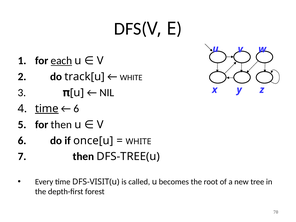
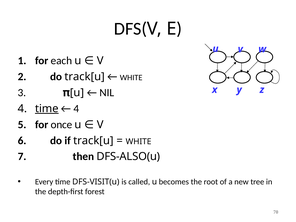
each underline: present -> none (61, 61)
6: 6 -> 4 (76, 109)
for then: then -> once (61, 125)
if once[u: once[u -> track[u (93, 141)
DFS-TREE(u: DFS-TREE(u -> DFS-ALSO(u (128, 157)
